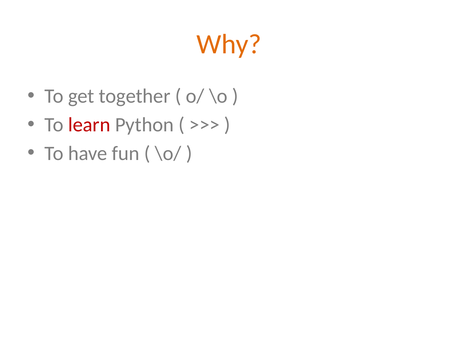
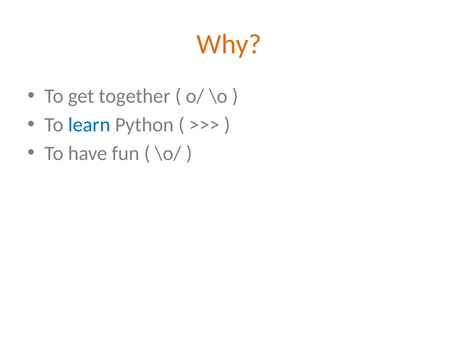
learn colour: red -> blue (89, 125)
